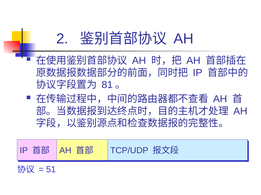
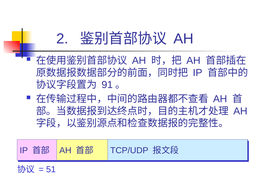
81: 81 -> 91 (107, 85)
